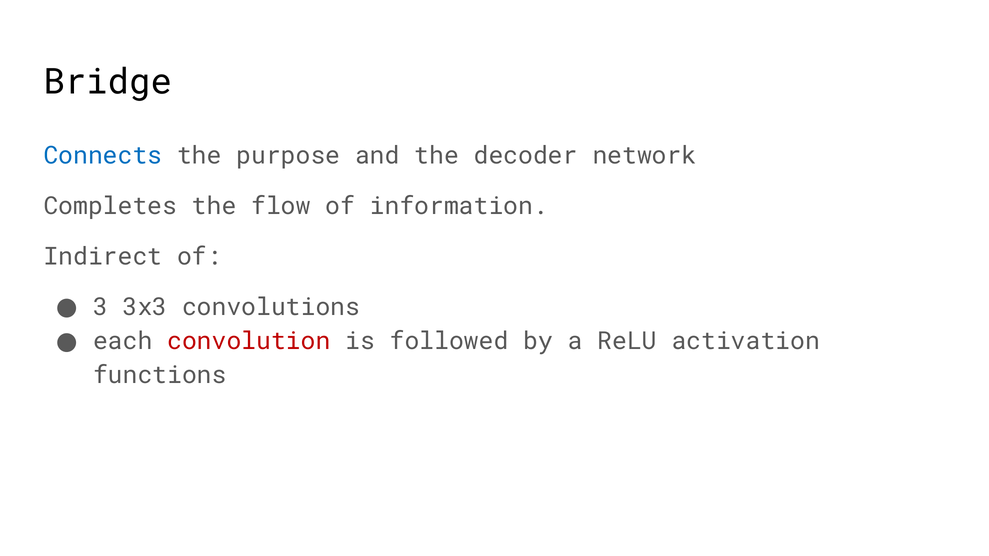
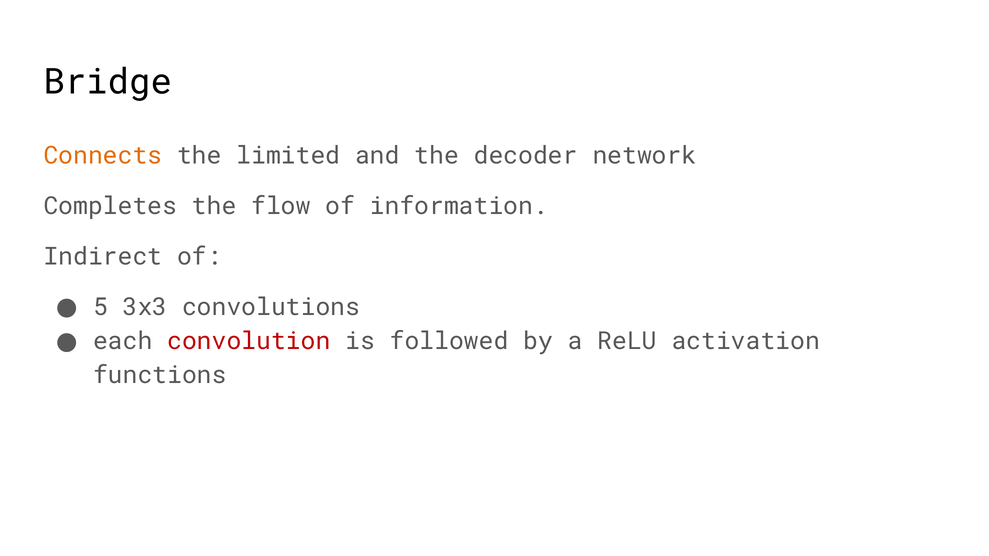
Connects colour: blue -> orange (103, 156)
purpose: purpose -> limited (288, 156)
3: 3 -> 5 (100, 307)
